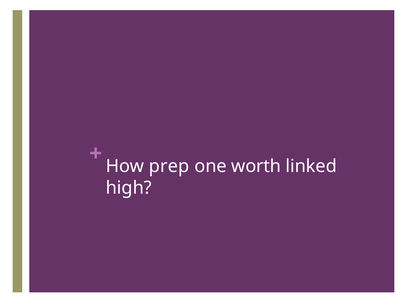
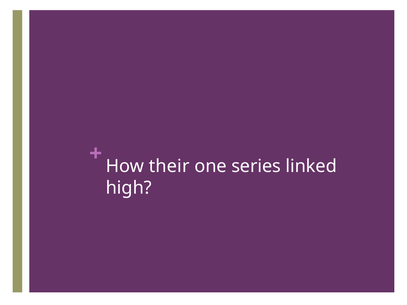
prep: prep -> their (169, 166)
worth: worth -> series (256, 166)
